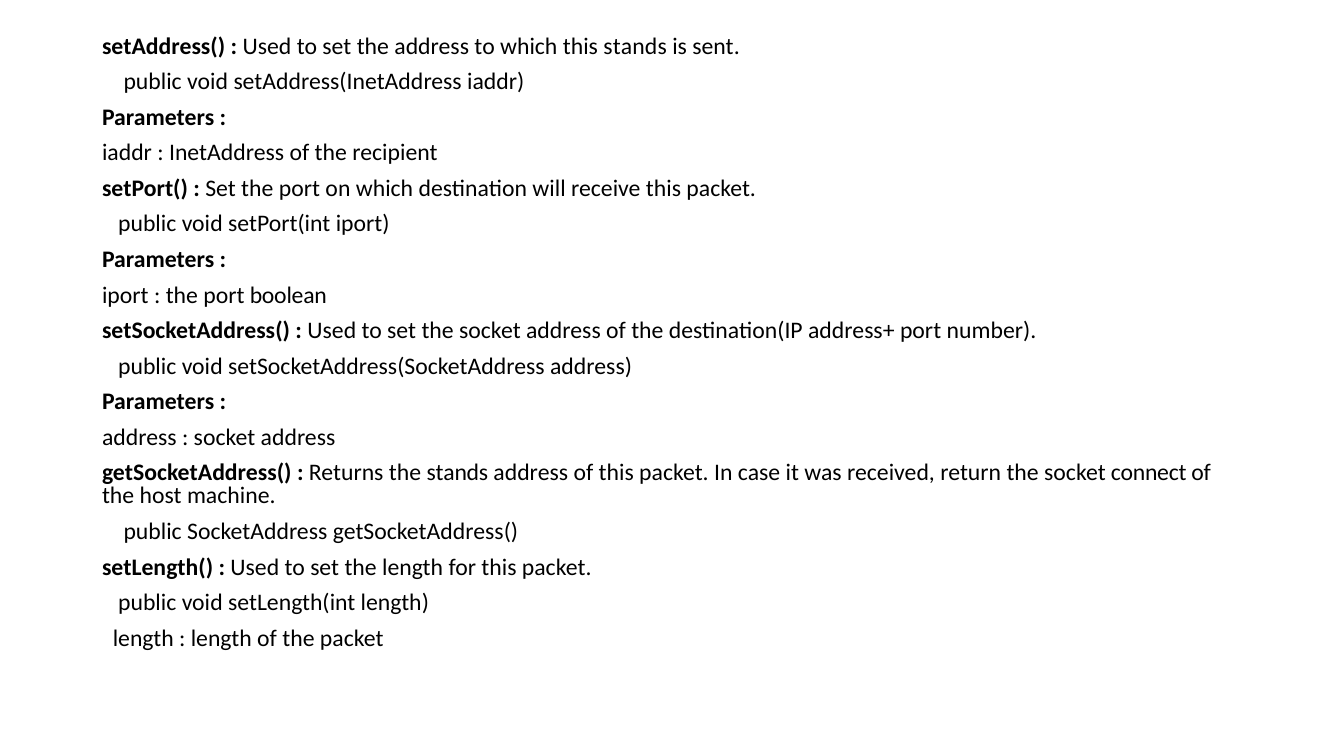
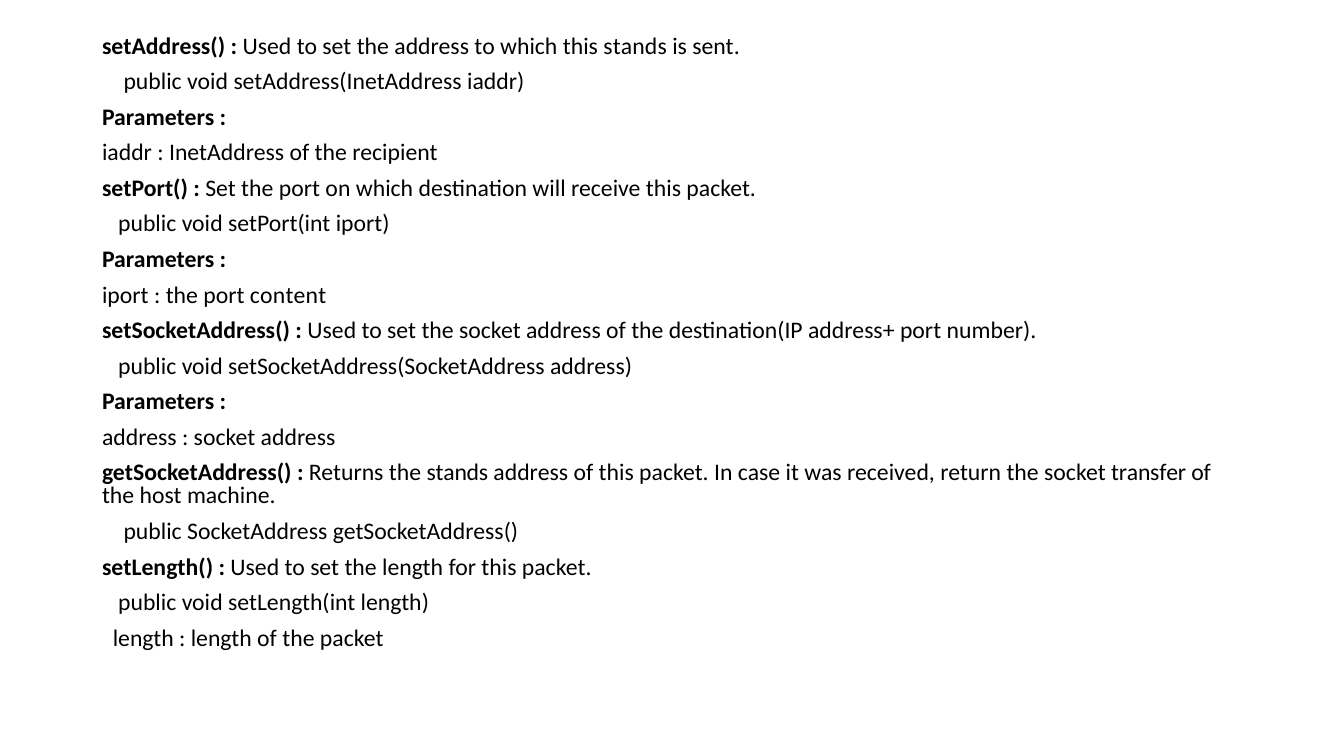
boolean: boolean -> content (288, 295)
connect: connect -> transfer (1149, 473)
